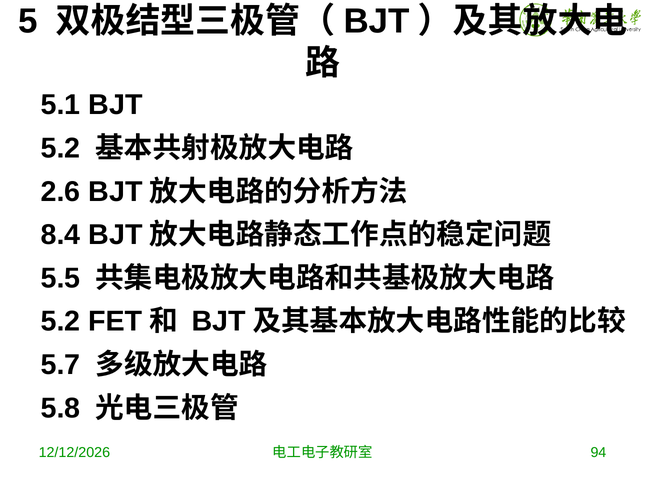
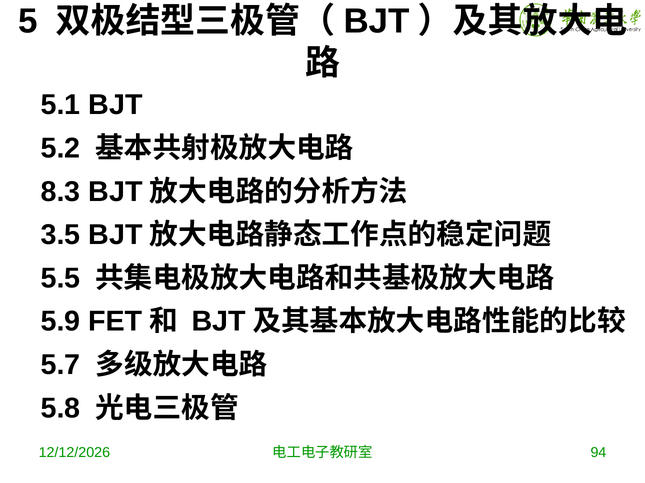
2.6: 2.6 -> 8.3 (61, 192)
8.4: 8.4 -> 3.5 (61, 235)
5.2: 5.2 -> 5.9 (61, 322)
